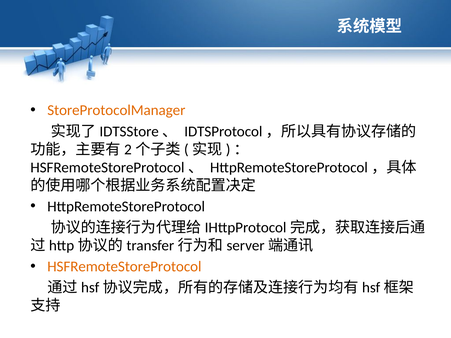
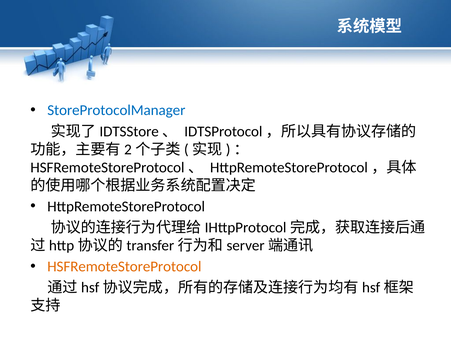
StoreProtocolManager colour: orange -> blue (116, 110)
